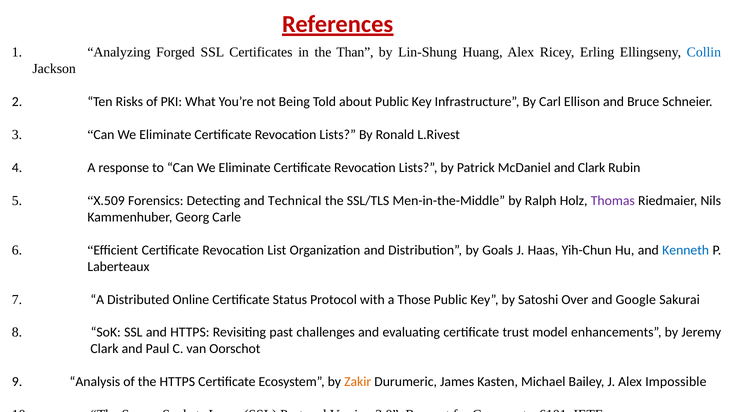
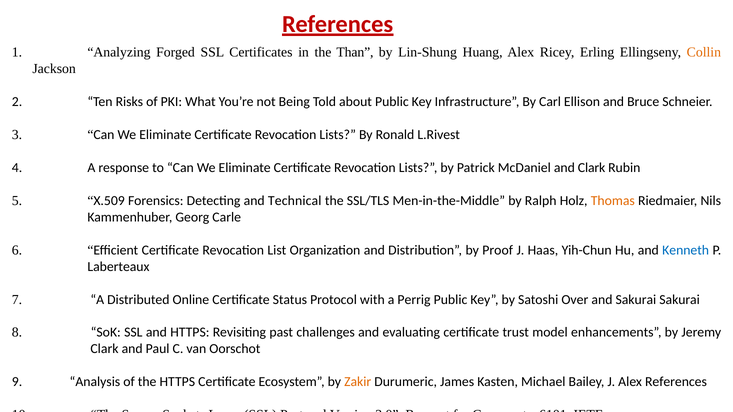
Collin colour: blue -> orange (704, 52)
Thomas colour: purple -> orange (613, 201)
Goals: Goals -> Proof (498, 250)
Those: Those -> Perrig (414, 300)
and Google: Google -> Sakurai (636, 300)
Alex Impossible: Impossible -> References (676, 382)
